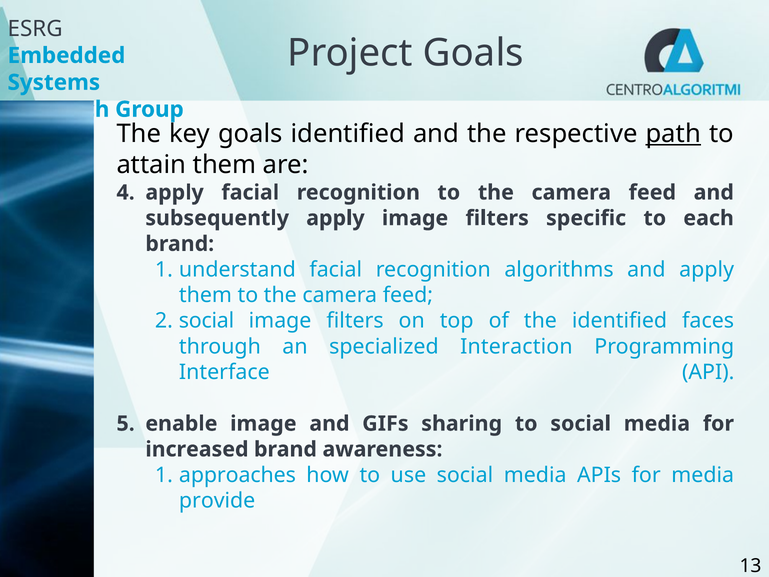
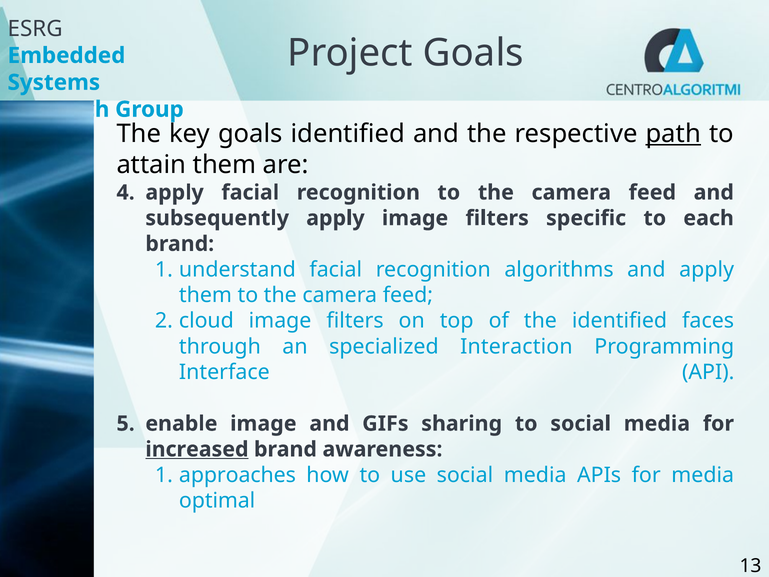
social: social -> cloud (206, 321)
increased underline: none -> present (197, 449)
provide: provide -> optimal (217, 500)
